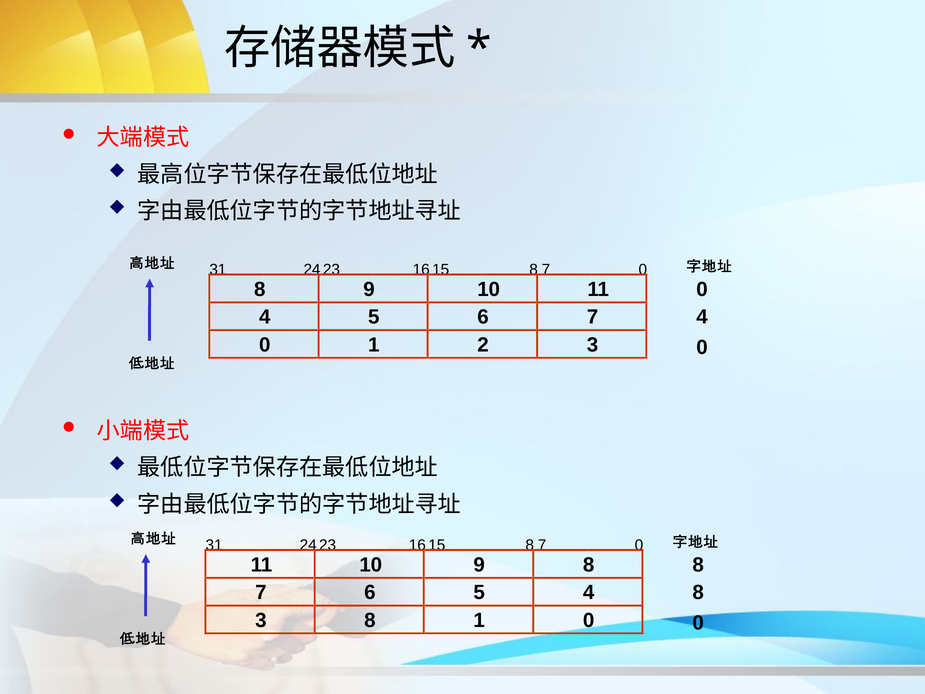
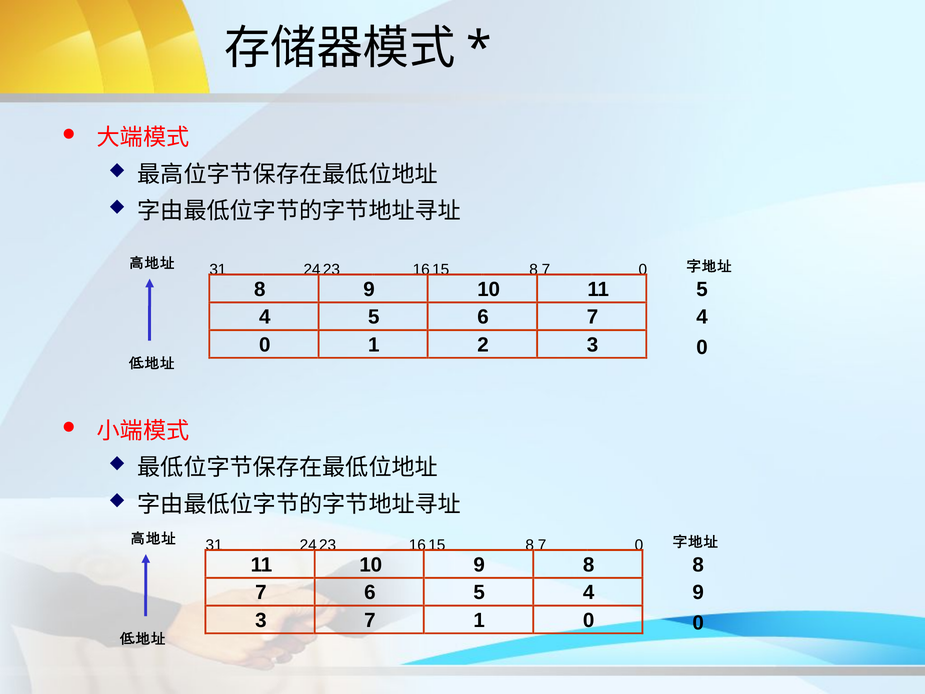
11 0: 0 -> 5 (702, 289)
4 8: 8 -> 9 (698, 592)
3 8: 8 -> 7 (370, 620)
